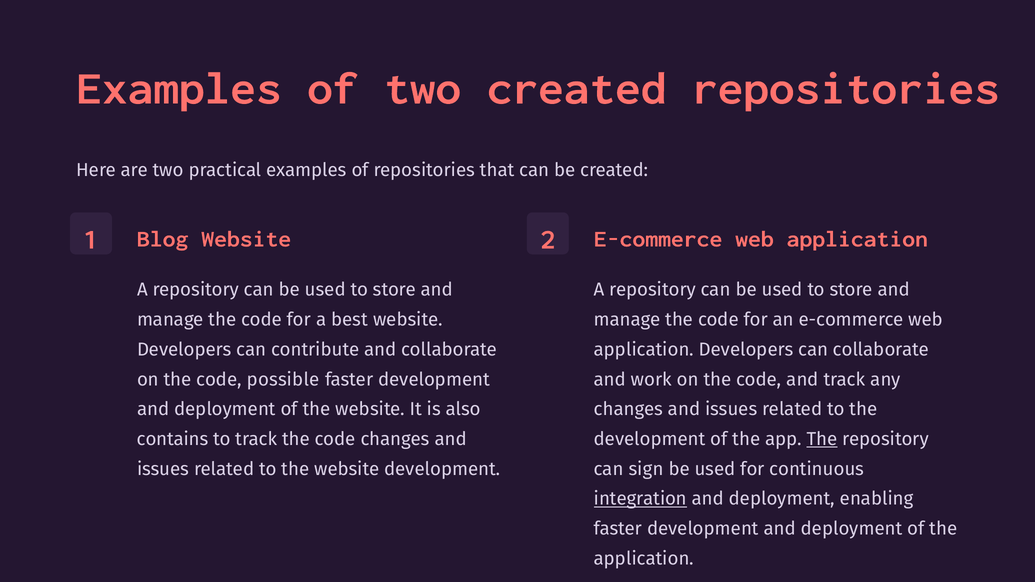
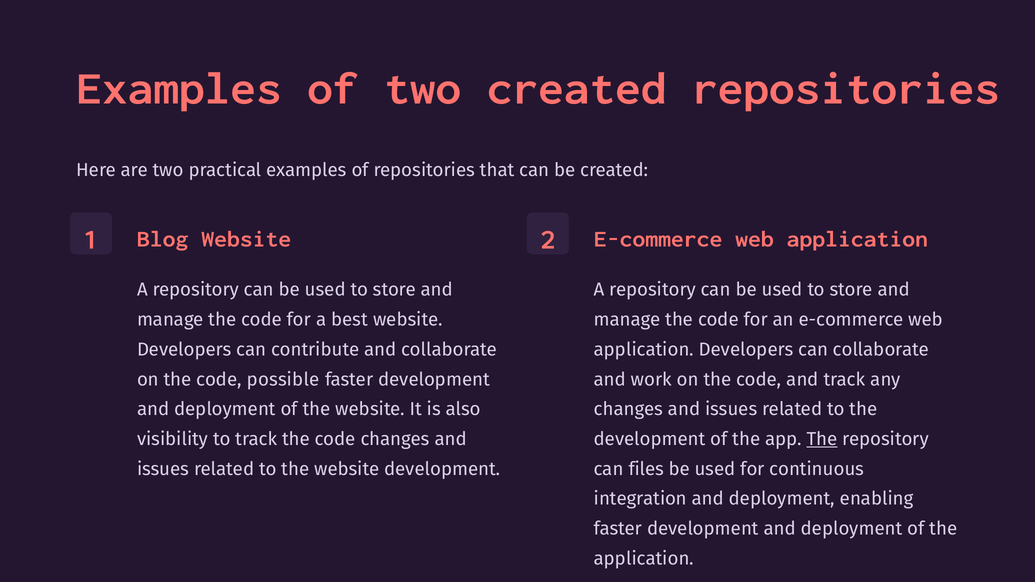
contains: contains -> visibility (173, 439)
sign: sign -> files (646, 469)
integration underline: present -> none (640, 499)
